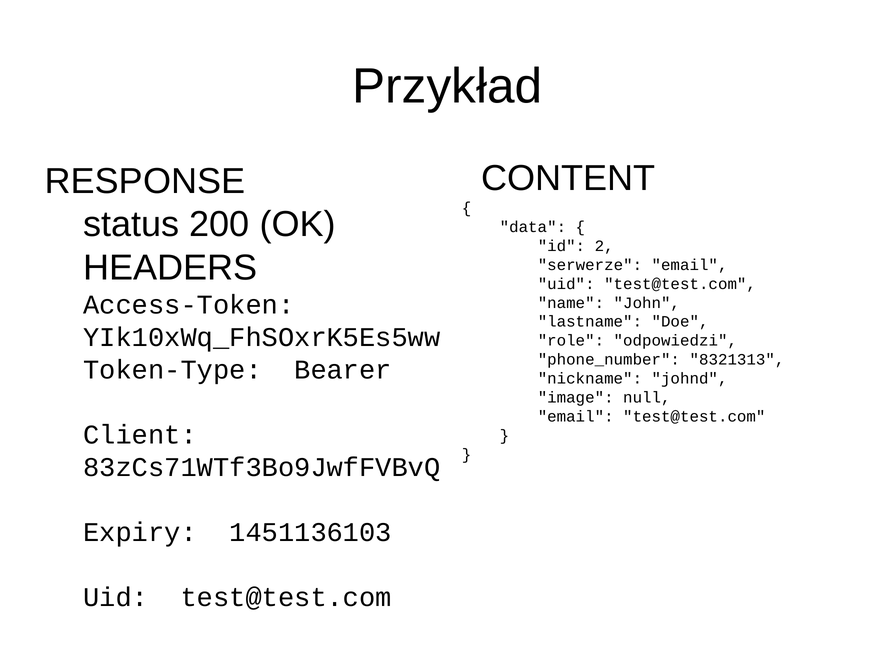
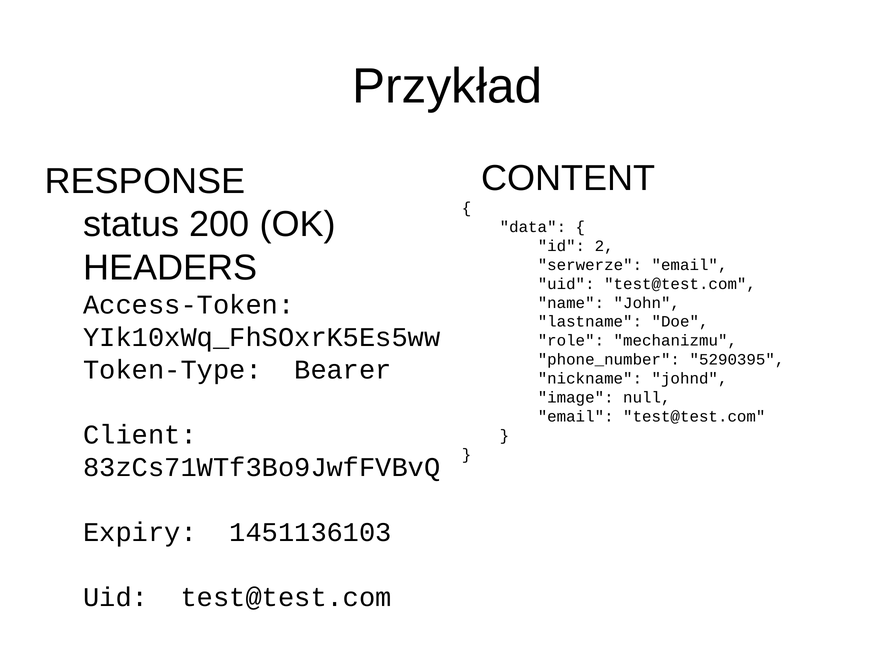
odpowiedzi: odpowiedzi -> mechanizmu (675, 341)
8321313: 8321313 -> 5290395 (737, 360)
